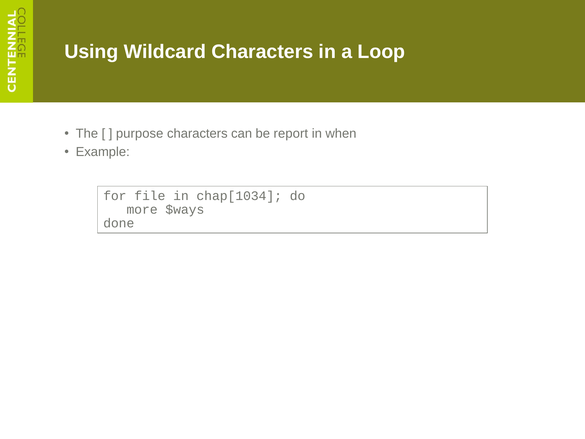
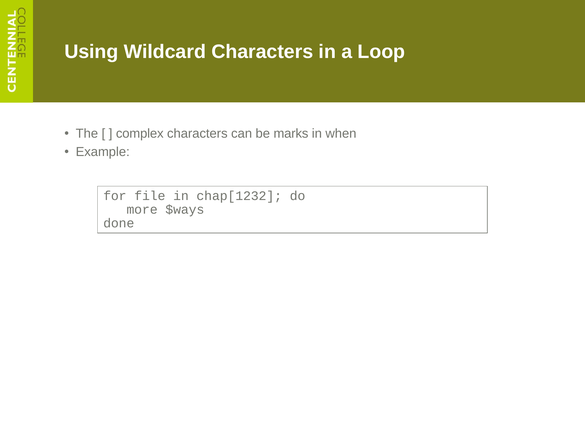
purpose: purpose -> complex (140, 134)
report: report -> marks (291, 134)
chap[1034: chap[1034 -> chap[1232 (239, 196)
